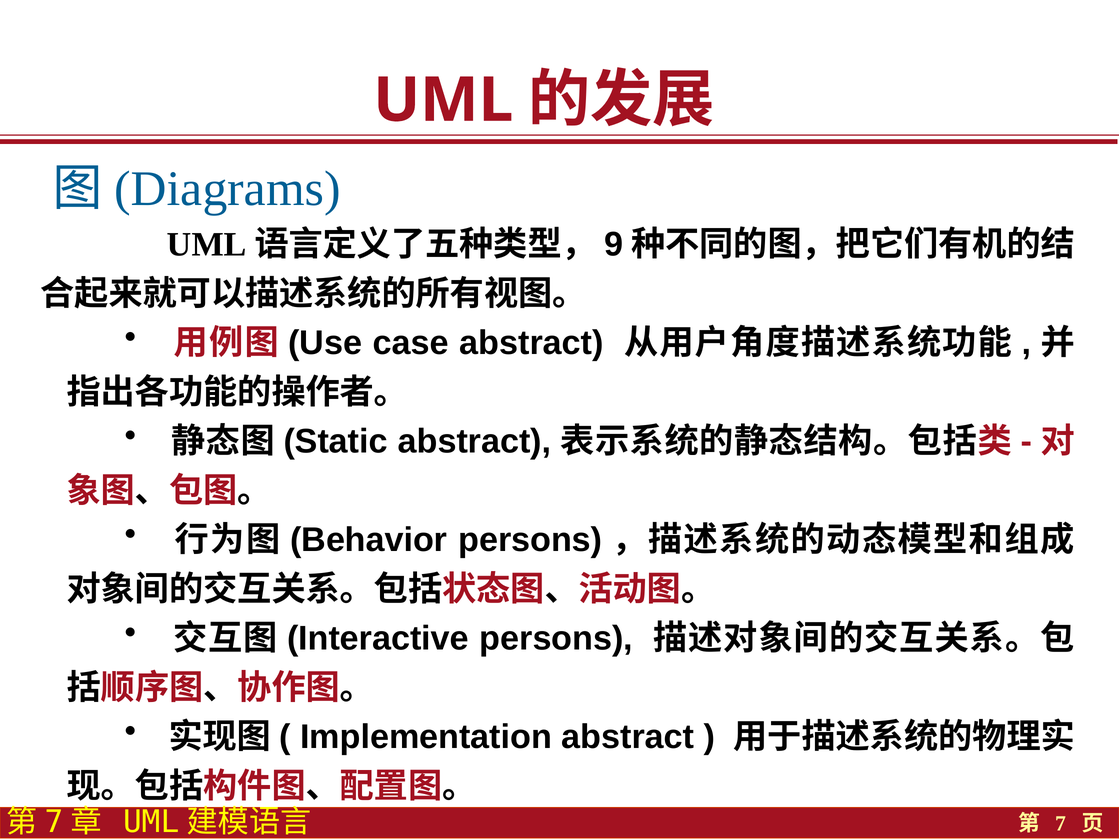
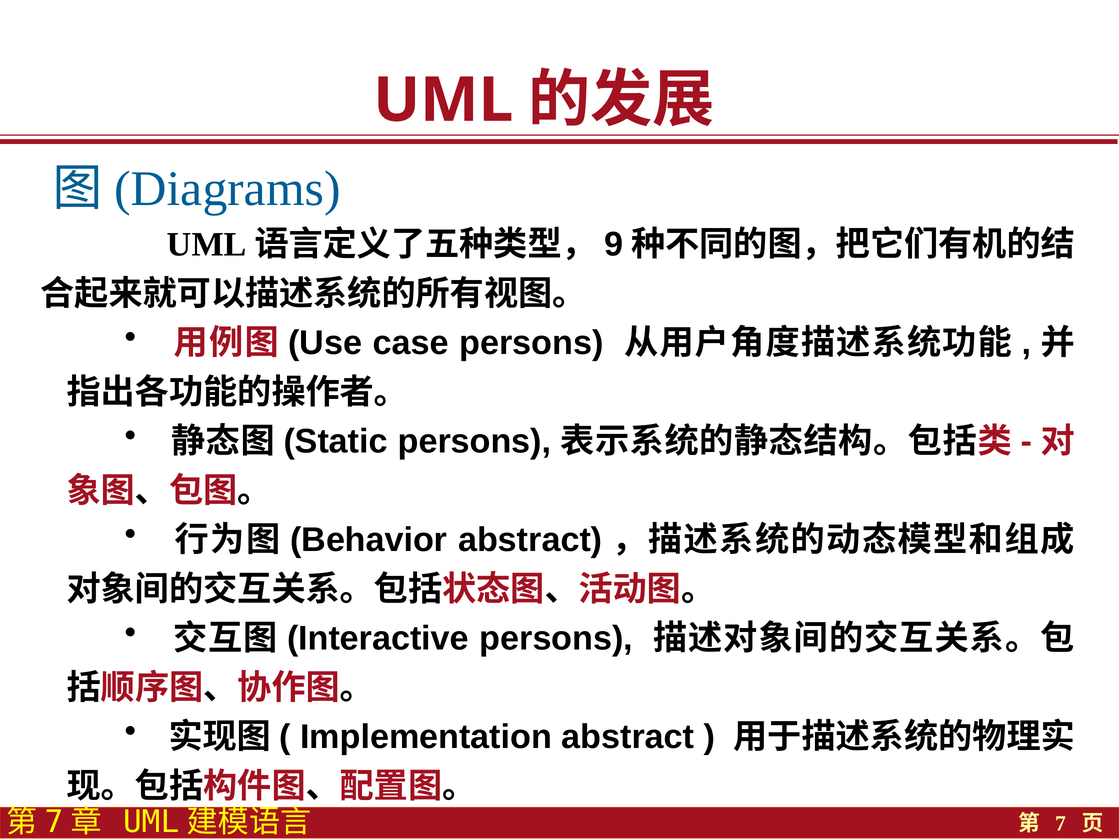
case abstract: abstract -> persons (531, 343)
abstract: abstract -> persons (475, 441)
persons: persons -> abstract (530, 540)
